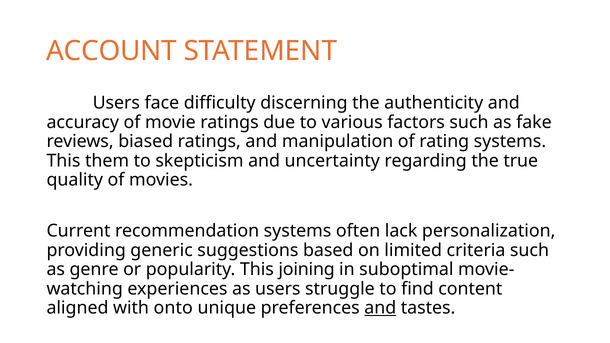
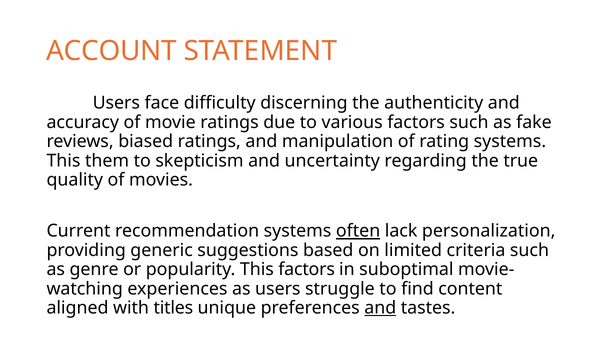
often underline: none -> present (358, 231)
This joining: joining -> factors (307, 270)
onto: onto -> titles (173, 308)
